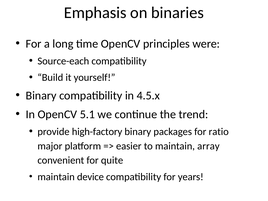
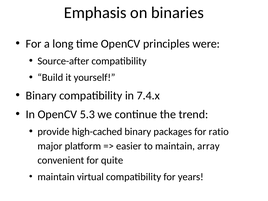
Source-each: Source-each -> Source-after (63, 61)
4.5.x: 4.5.x -> 7.4.x (148, 96)
5.1: 5.1 -> 5.3 (87, 114)
high-factory: high-factory -> high-cached (97, 132)
device: device -> virtual (90, 177)
